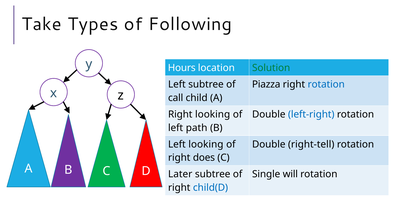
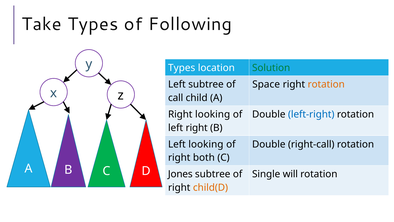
Hours: Hours -> Types (182, 68)
Piazza: Piazza -> Space (266, 84)
rotation colour: blue -> orange (326, 84)
left path: path -> right (197, 128)
right-tell: right-tell -> right-call (311, 144)
does: does -> both (204, 157)
Later: Later -> Jones (180, 174)
child(D colour: blue -> orange (210, 187)
